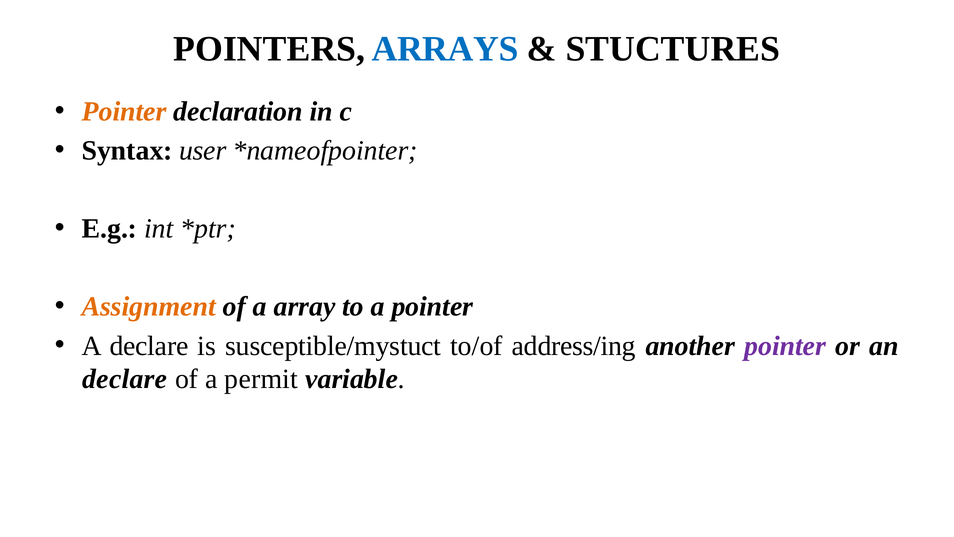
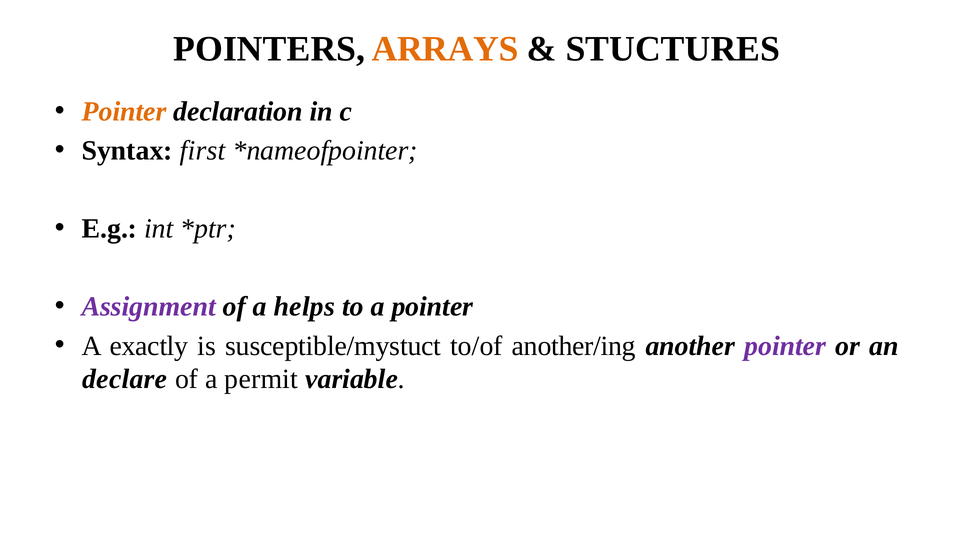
ARRAYS colour: blue -> orange (445, 49)
user: user -> first (203, 151)
Assignment colour: orange -> purple (149, 307)
array: array -> helps (304, 307)
A declare: declare -> exactly (149, 346)
address/ing: address/ing -> another/ing (574, 346)
